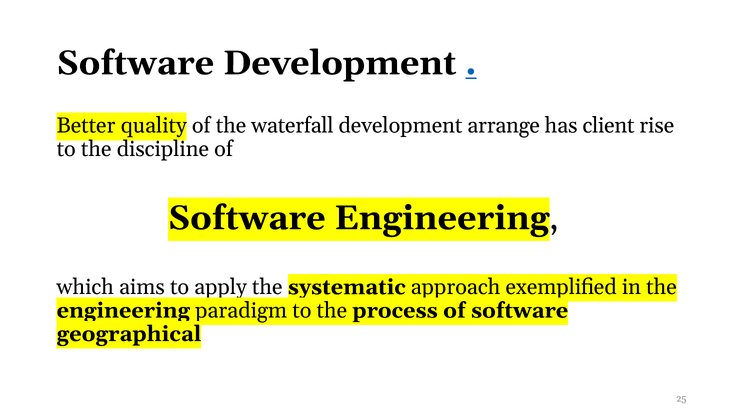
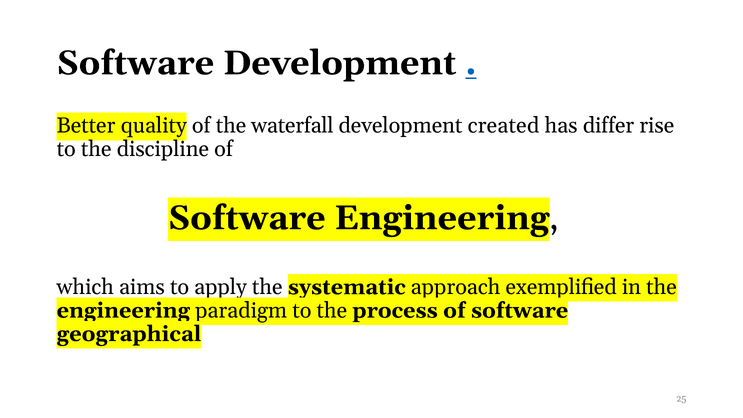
arrange: arrange -> created (503, 126)
client: client -> differ (608, 126)
